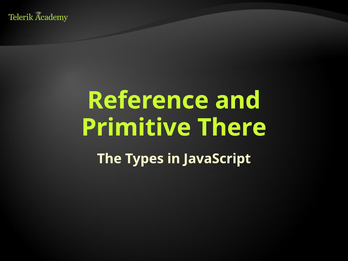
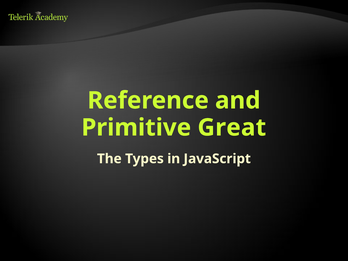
There: There -> Great (232, 128)
